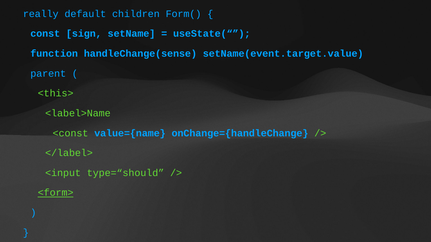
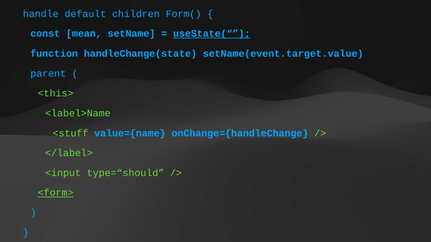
really: really -> handle (41, 14)
sign: sign -> mean (84, 34)
useState(“ underline: none -> present (212, 34)
handleChange(sense: handleChange(sense -> handleChange(state (140, 54)
<const: <const -> <stuff (71, 133)
